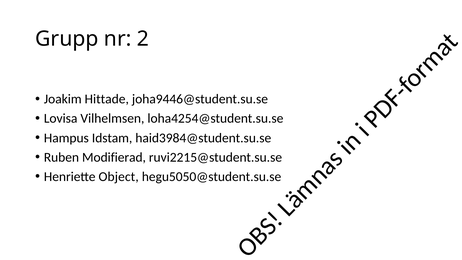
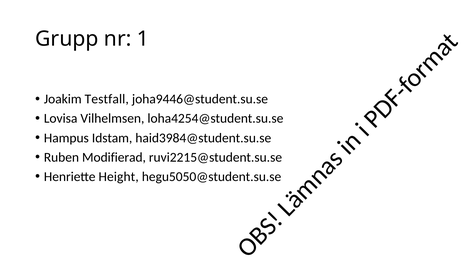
2: 2 -> 1 (143, 39)
Hittade: Hittade -> Testfall (107, 99)
Object: Object -> Height (119, 177)
